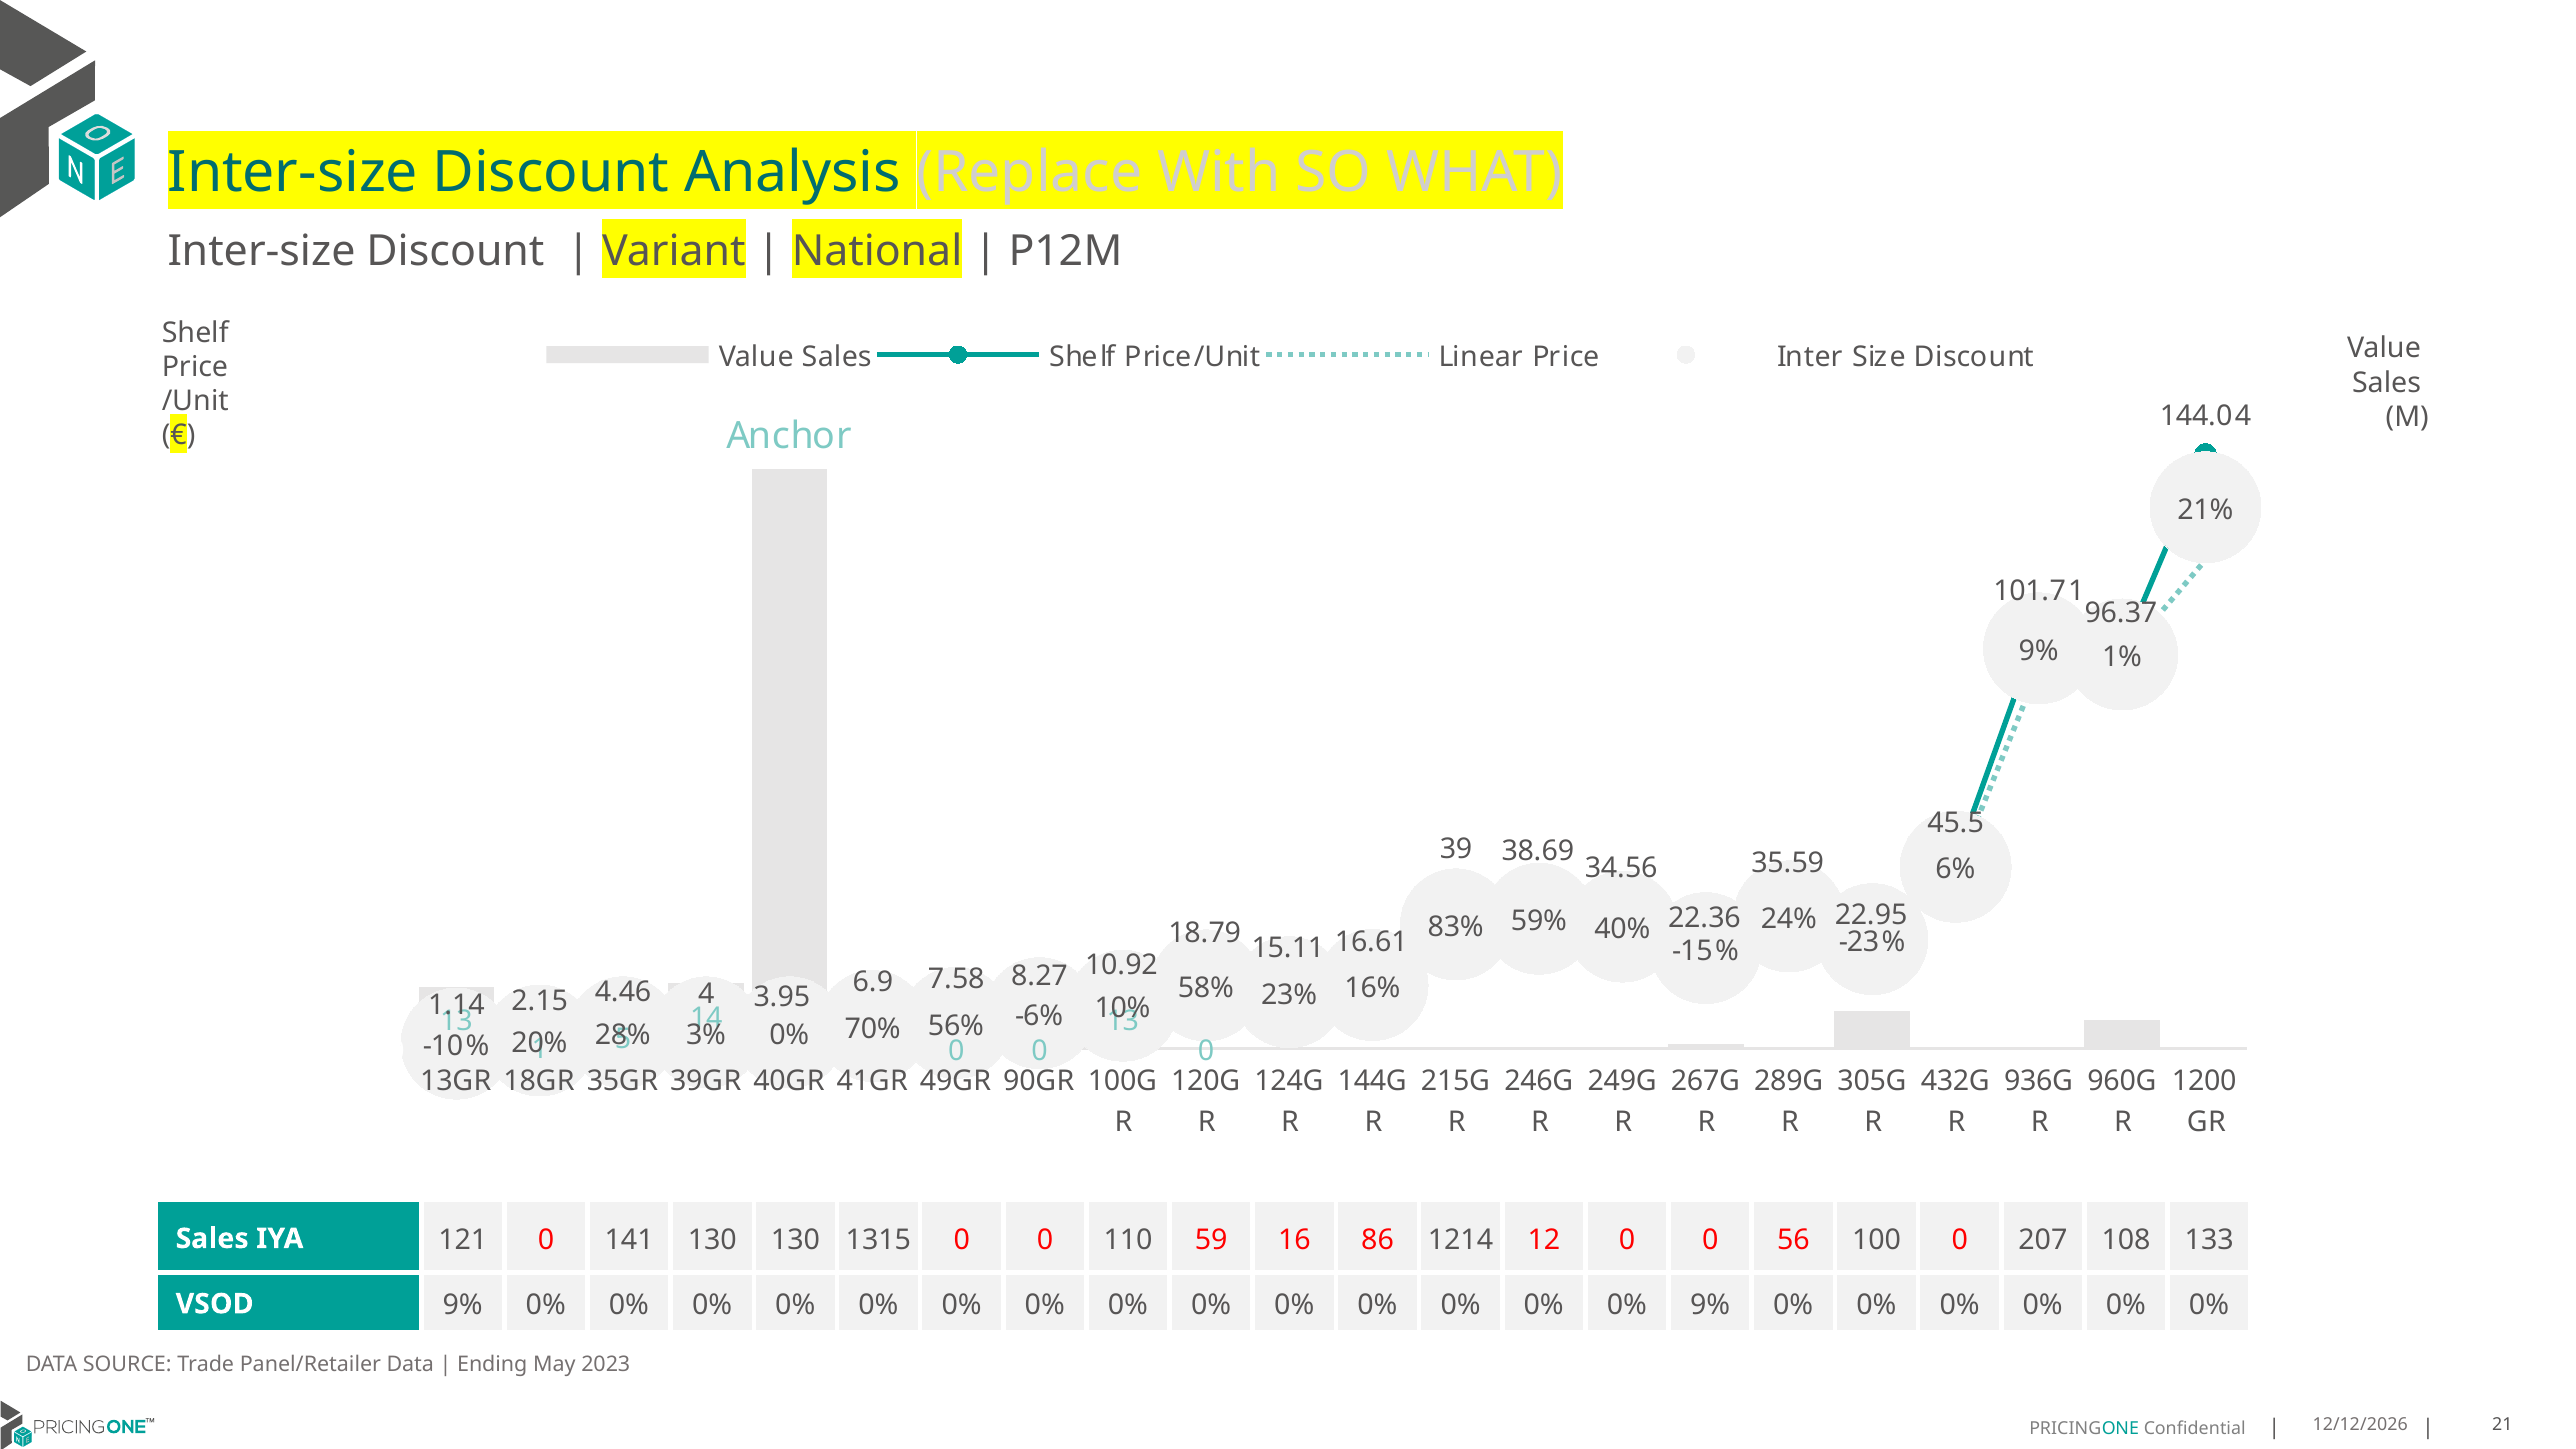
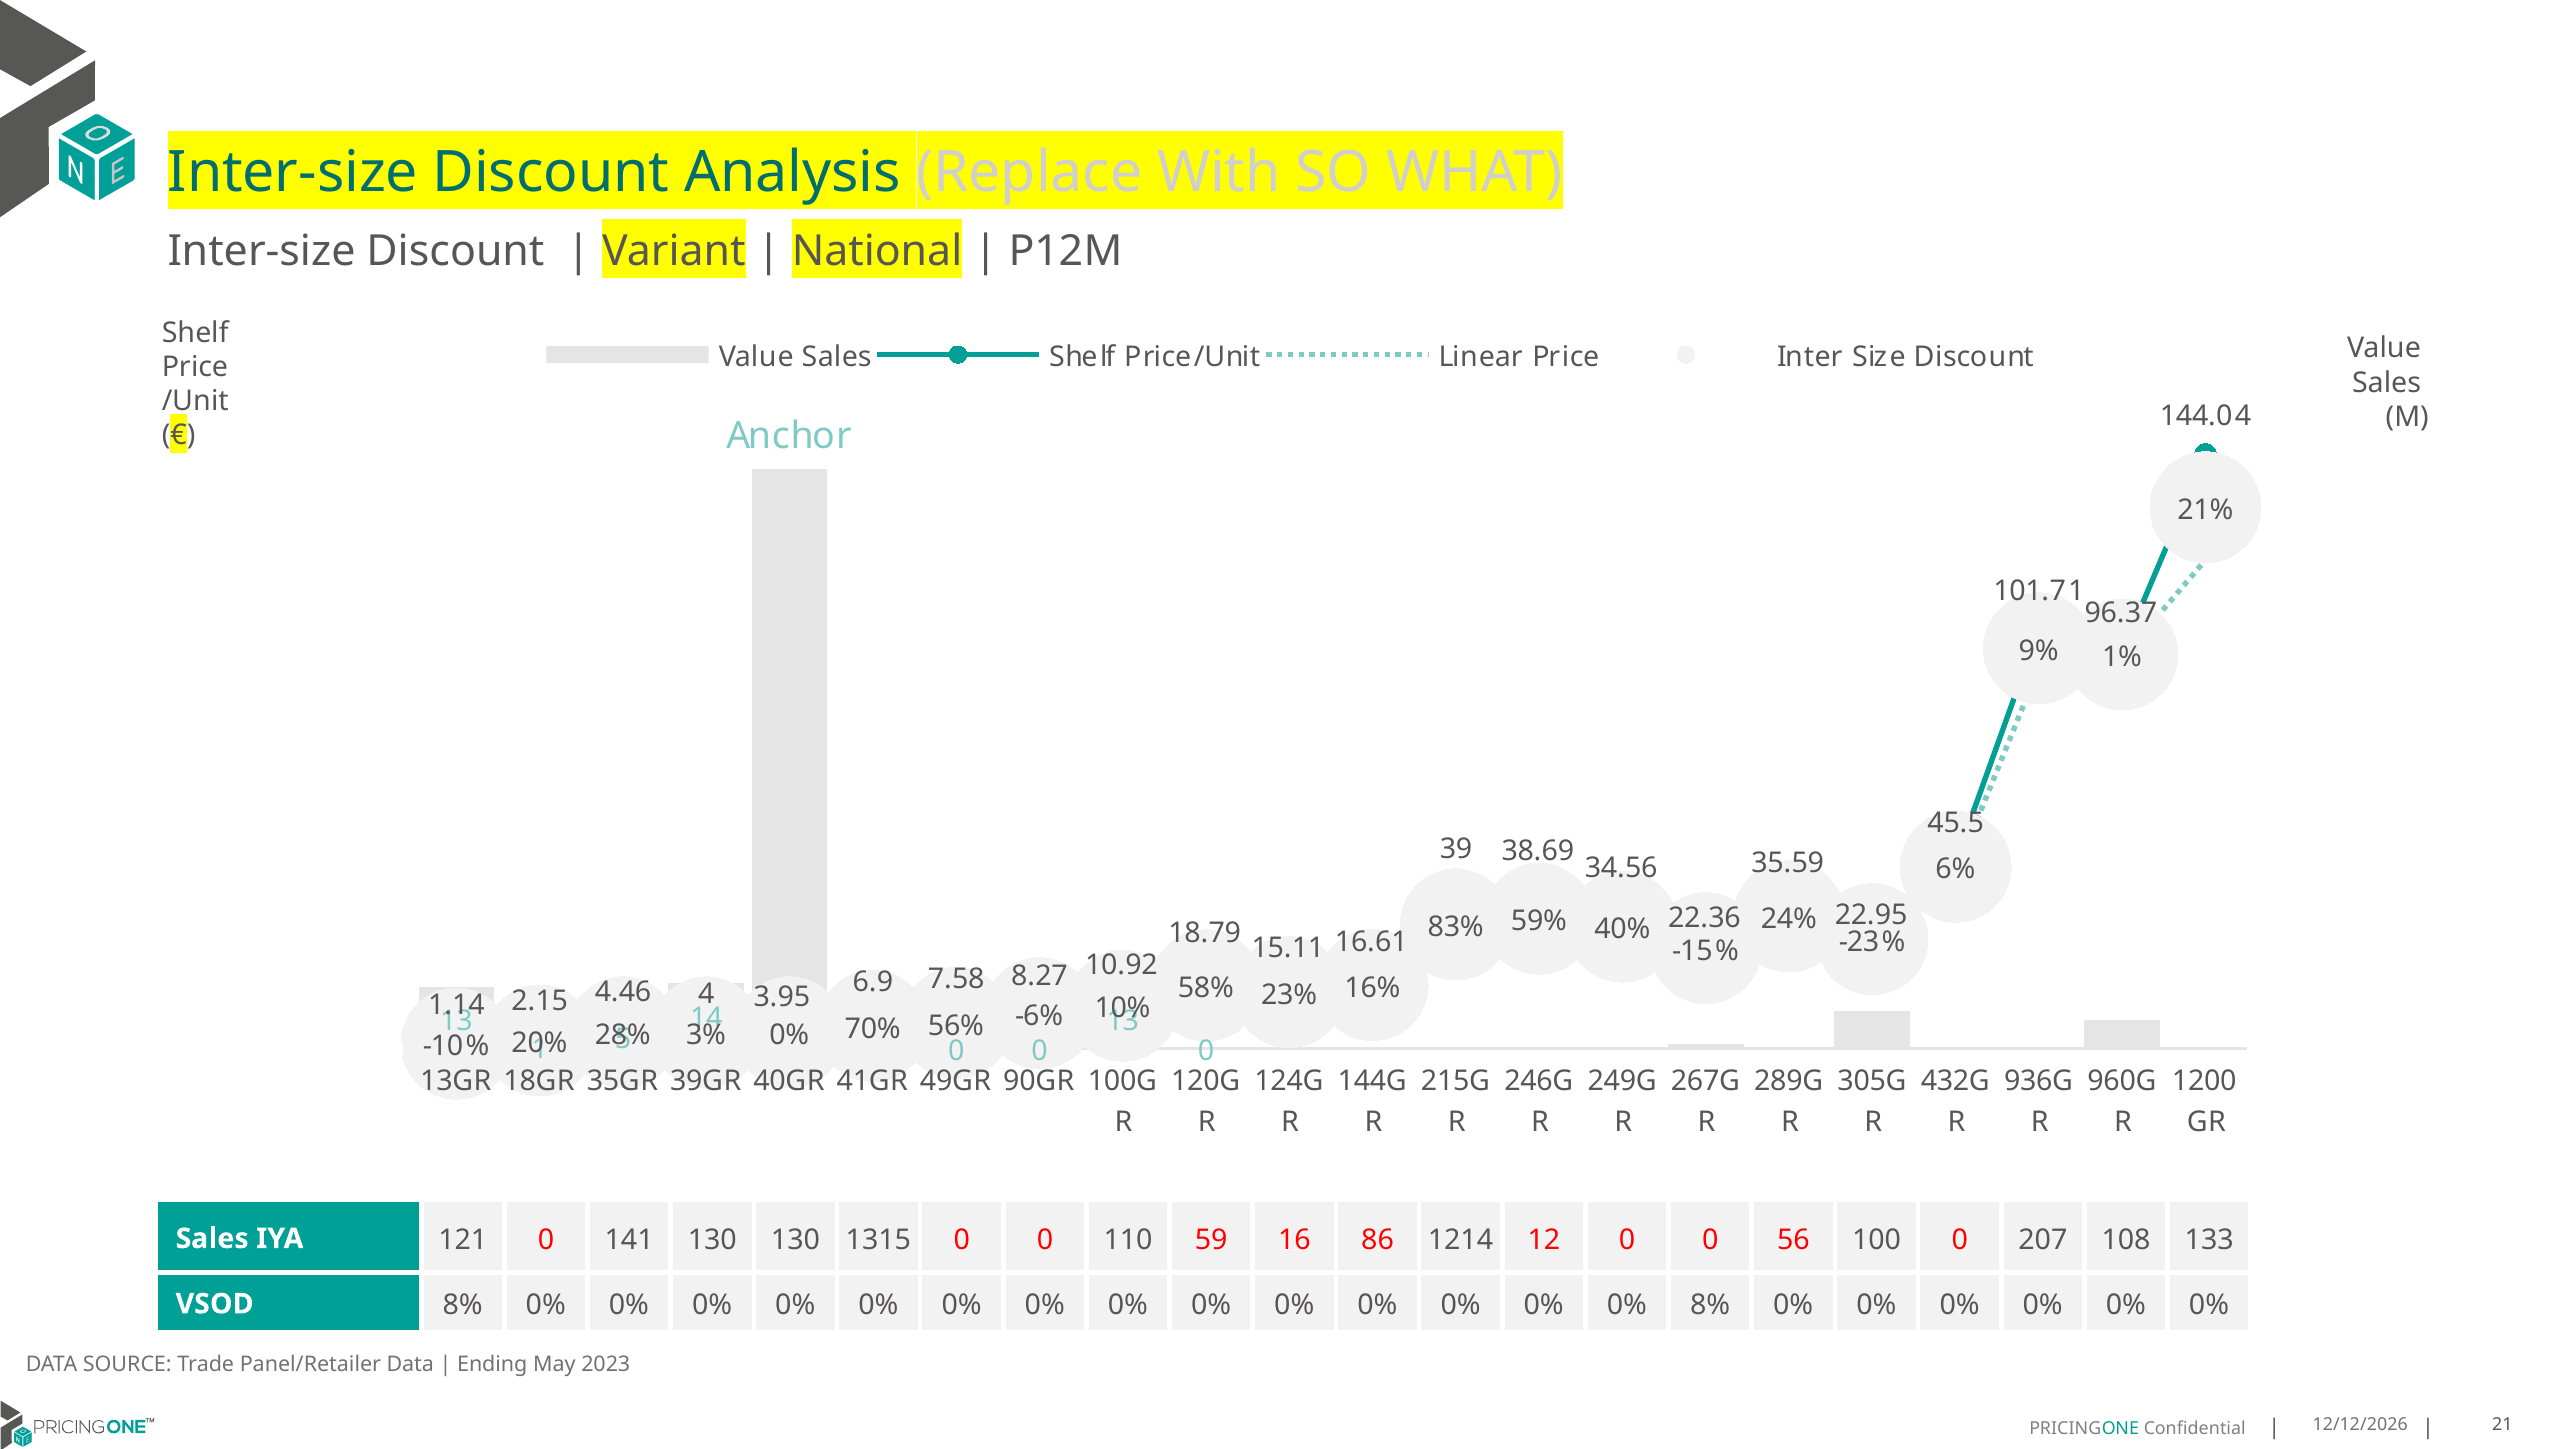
VSOD 9%: 9% -> 8% (463, 1305)
0% 9%: 9% -> 8% (1710, 1305)
